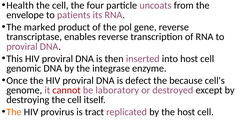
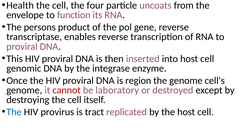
patients: patients -> function (74, 15)
marked: marked -> persons (40, 27)
defect: defect -> region (138, 81)
the because: because -> genome (186, 81)
The colour: orange -> blue (14, 112)
